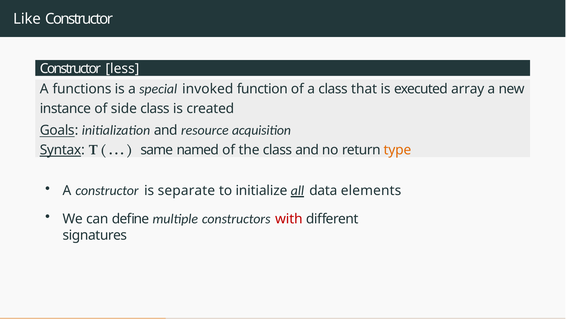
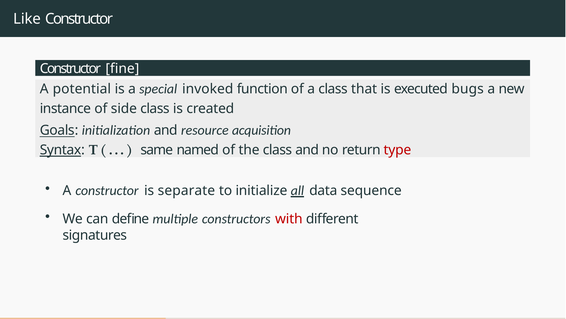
less: less -> fine (122, 68)
functions: functions -> potential (82, 89)
array: array -> bugs (468, 89)
type colour: orange -> red (397, 150)
elements: elements -> sequence (371, 190)
